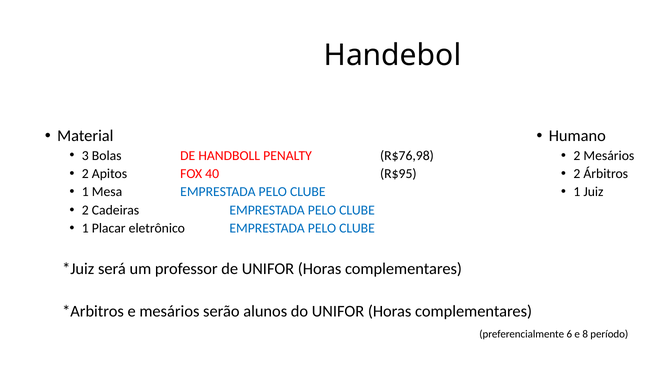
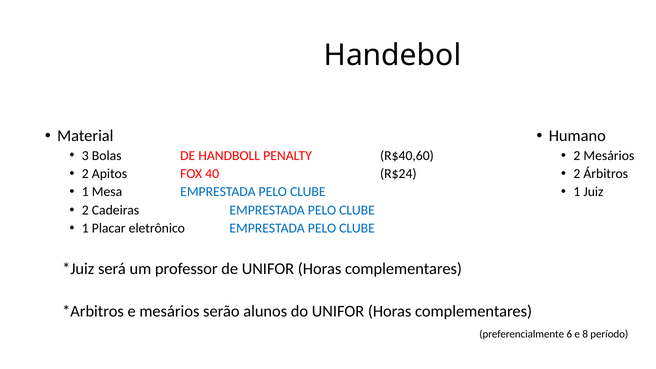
R$76,98: R$76,98 -> R$40,60 (407, 156)
R$95: R$95 -> R$24 (398, 174)
